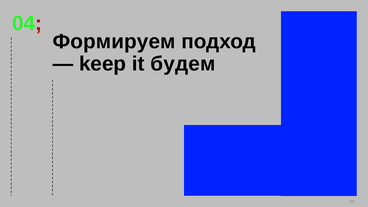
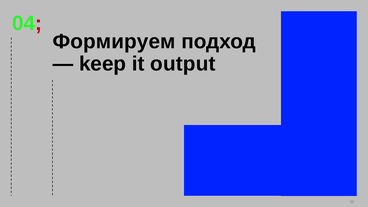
будем: будем -> output (183, 64)
